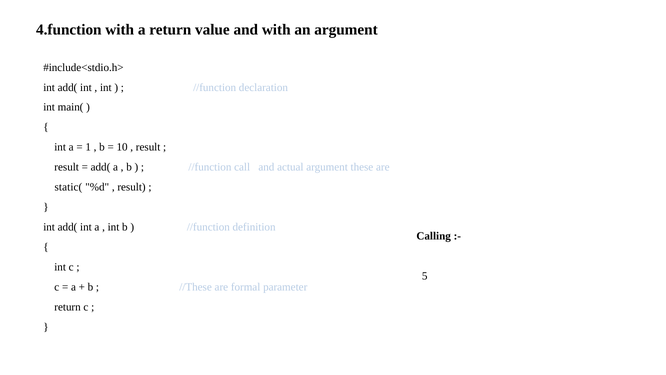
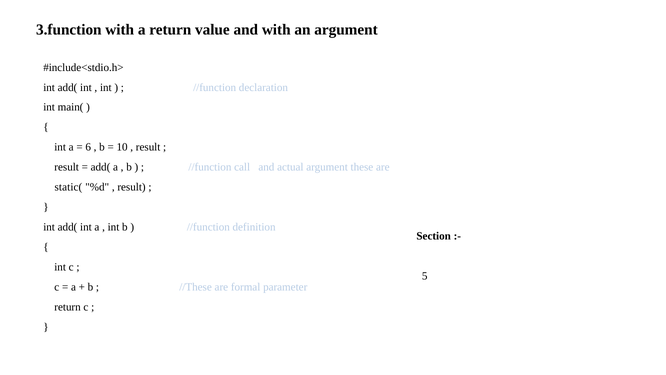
4.function: 4.function -> 3.function (69, 30)
1: 1 -> 6 (88, 147)
Calling: Calling -> Section (434, 236)
